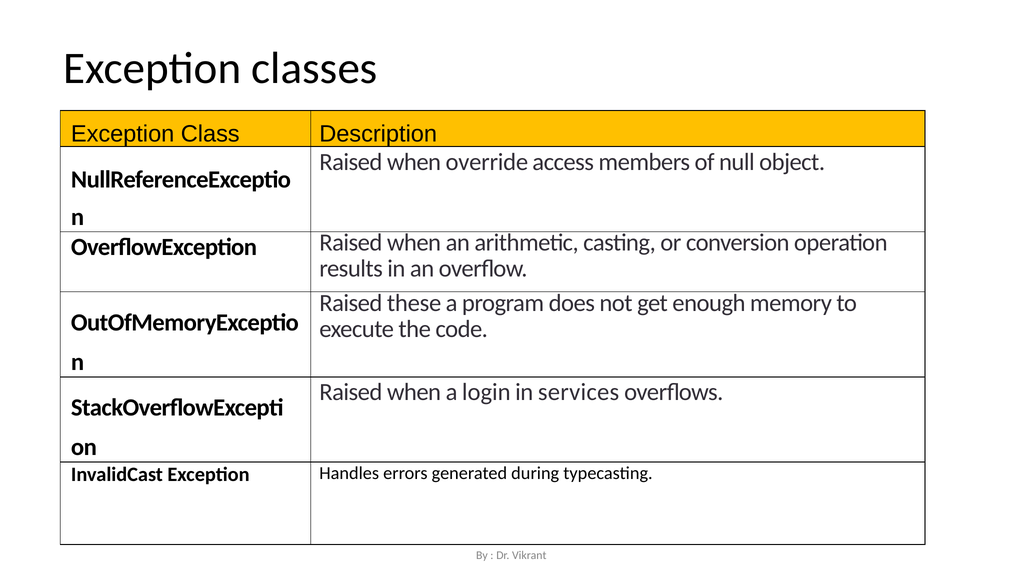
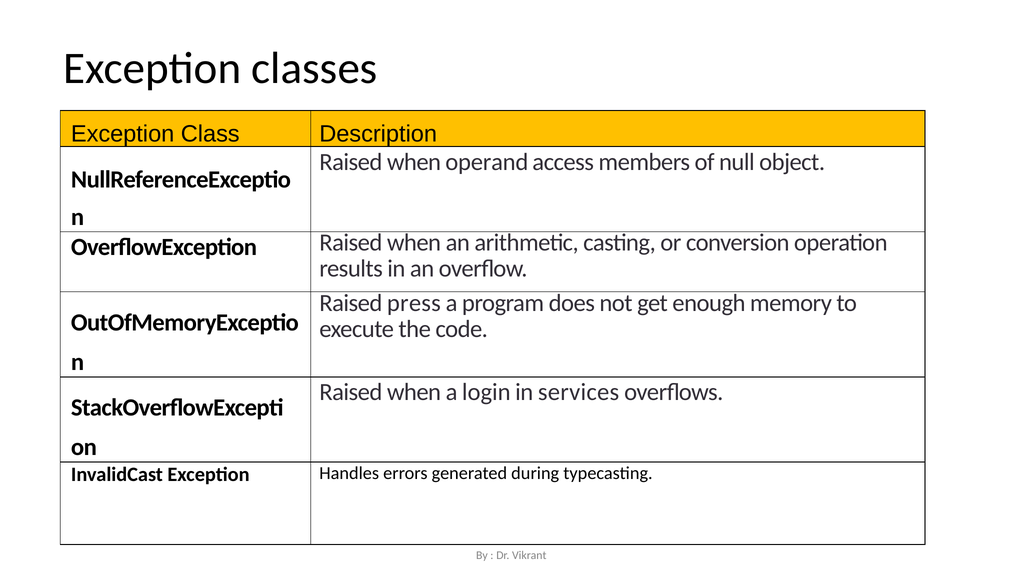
override: override -> operand (487, 162)
these: these -> press (414, 303)
